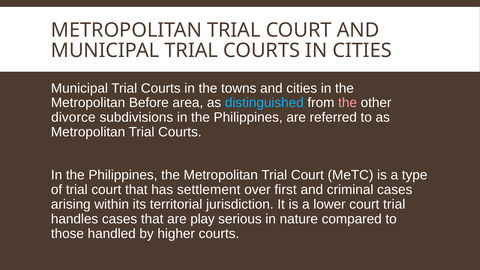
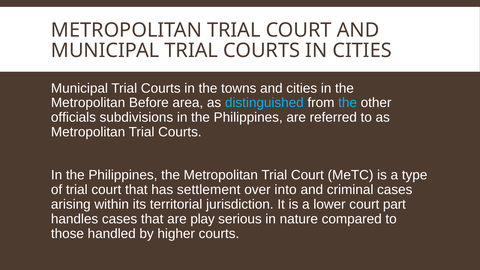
the colour: pink -> light blue (348, 103)
divorce: divorce -> officials (73, 117)
first: first -> into (286, 190)
court trial: trial -> part (394, 204)
